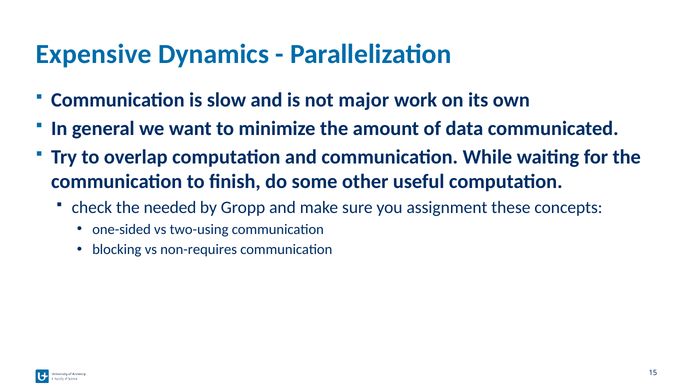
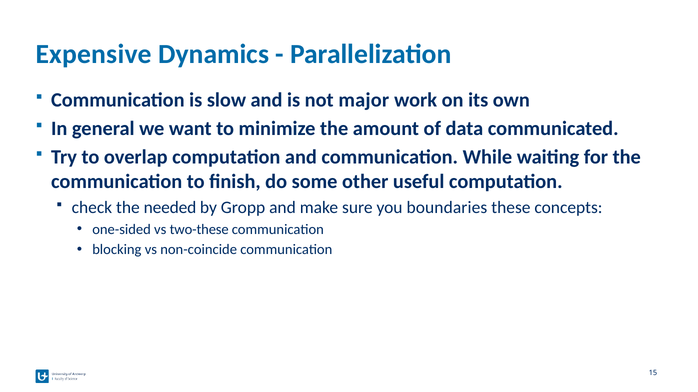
assignment: assignment -> boundaries (447, 208)
two-using: two-using -> two-these (199, 230)
non-requires: non-requires -> non-coincide (199, 250)
